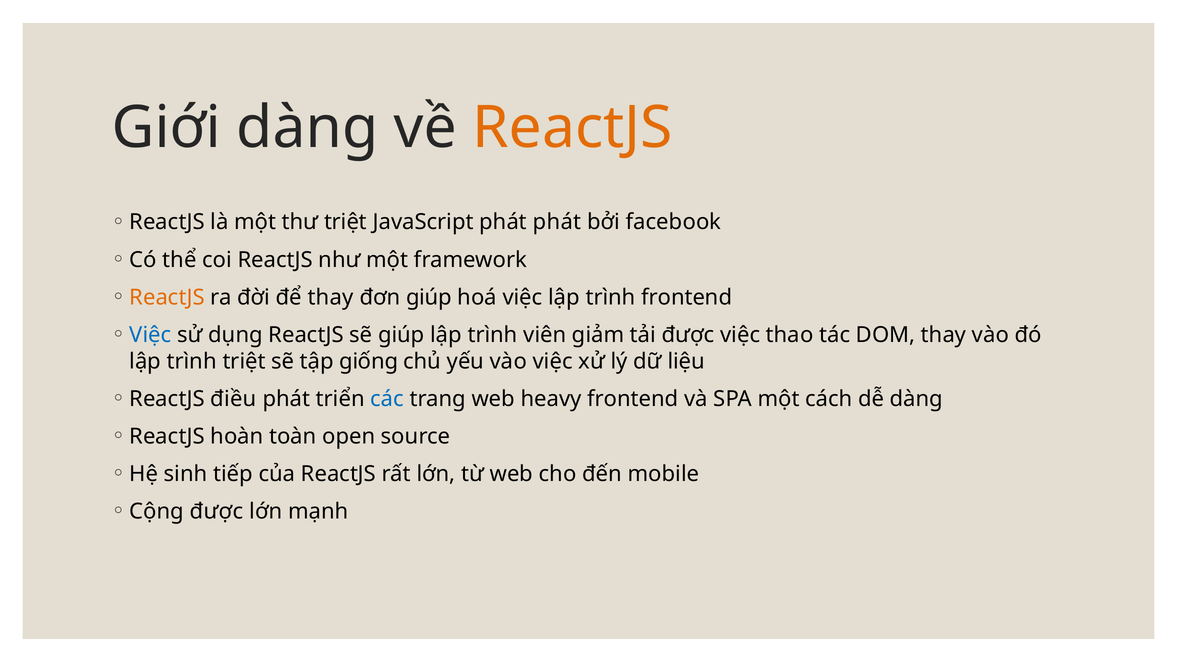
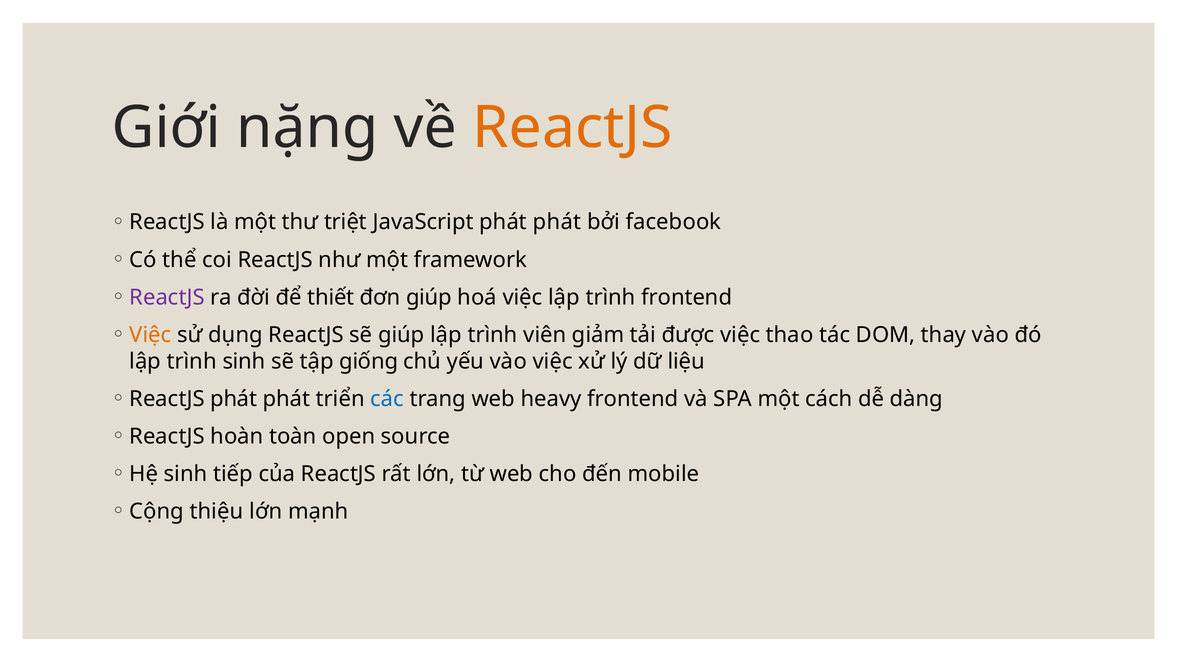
Giới dàng: dàng -> nặng (308, 128)
ReactJS colour: orange -> purple (167, 297)
để thay: thay -> thiết (331, 297)
Việc colour: blue -> orange (150, 335)
trình triệt: triệt -> sinh (244, 361)
ReactJS điều: điều -> phát (234, 399)
Cộng được: được -> thiệu (217, 511)
